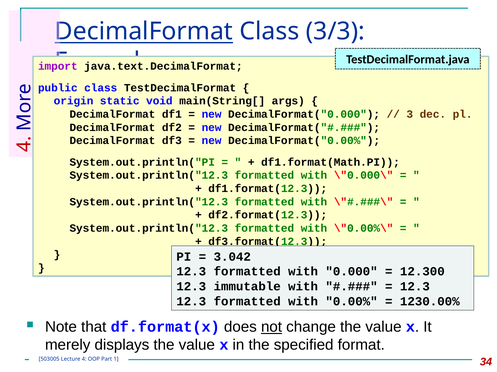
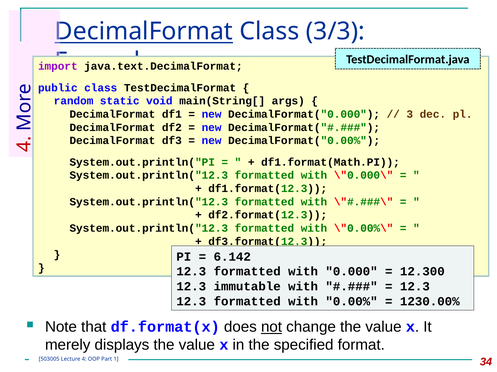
origin: origin -> random (74, 101)
3.042: 3.042 -> 6.142 (232, 257)
